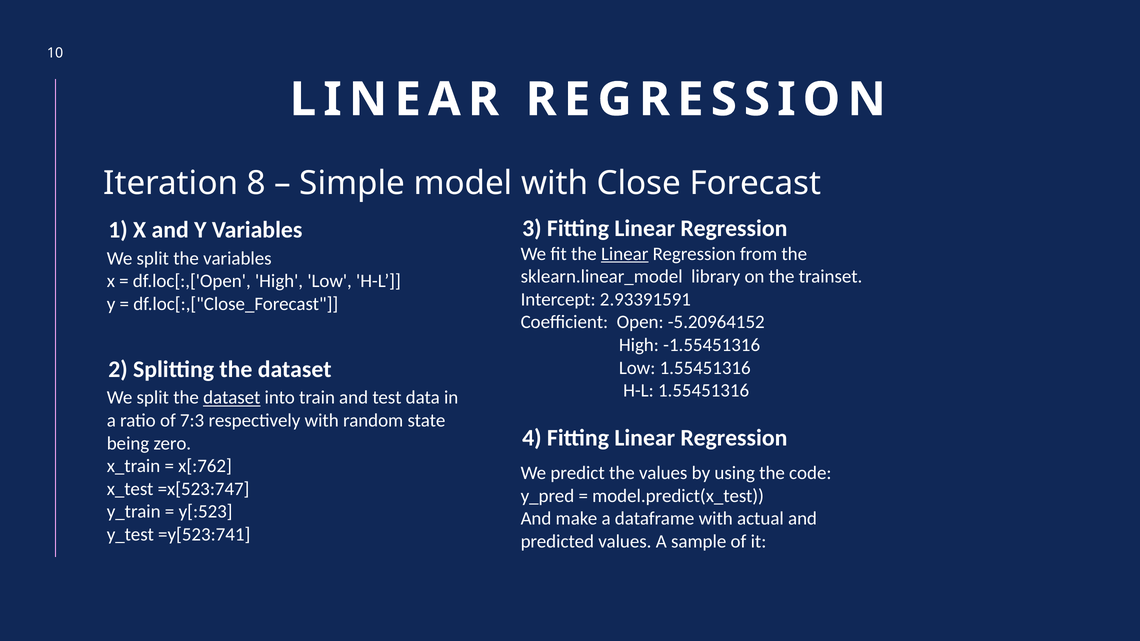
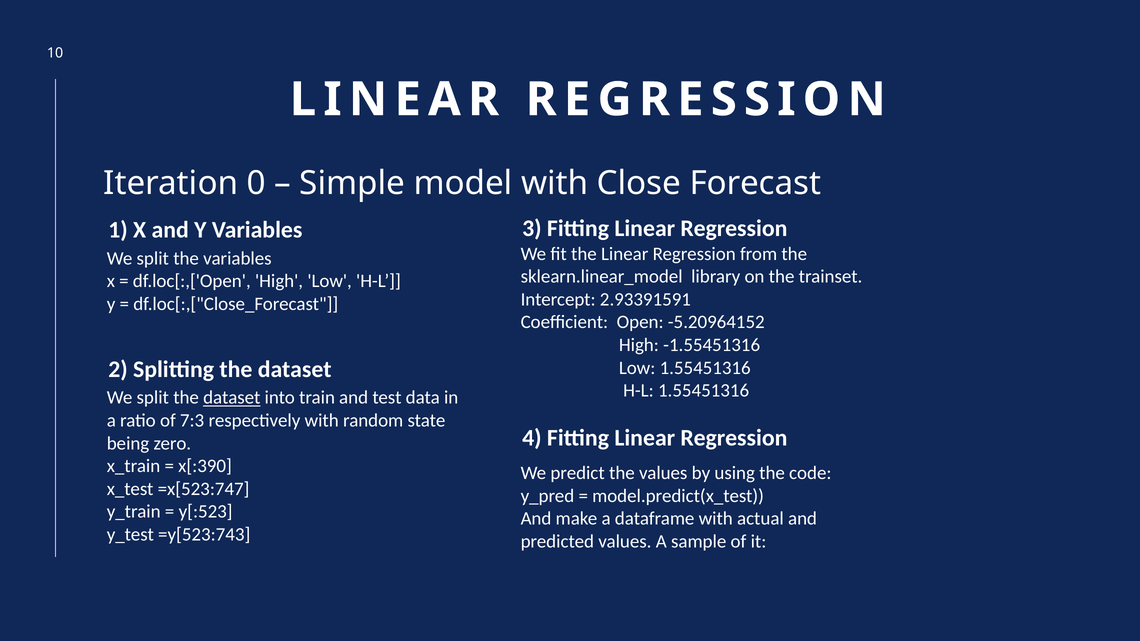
8: 8 -> 0 (256, 184)
Linear underline: present -> none (625, 254)
x[:762: x[:762 -> x[:390 (205, 466)
=y[523:741: =y[523:741 -> =y[523:743 (204, 535)
